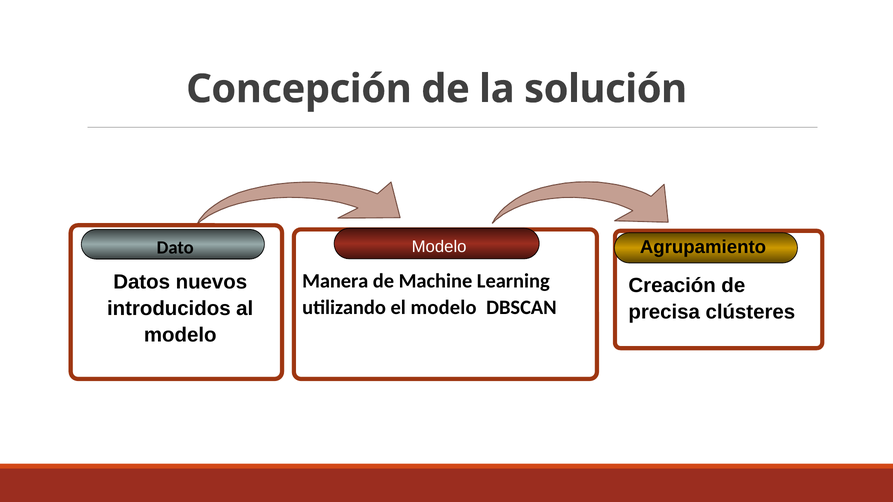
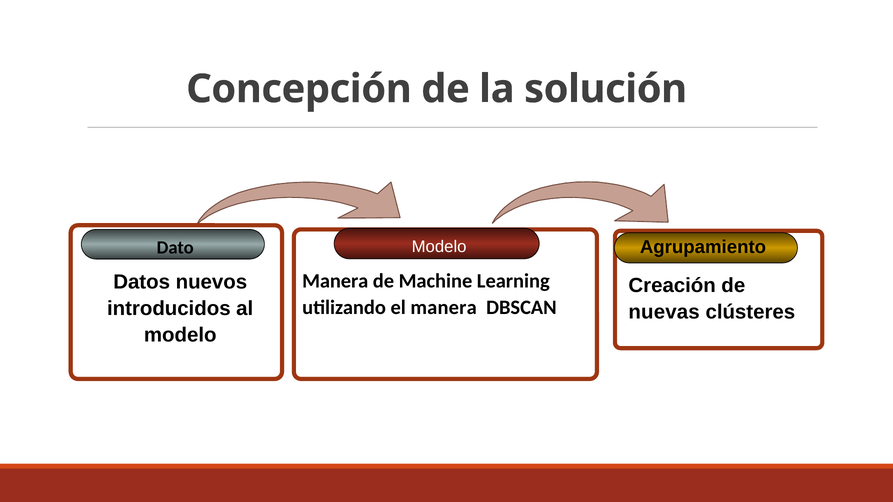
el modelo: modelo -> manera (444, 308)
precisa: precisa -> nuevas (664, 312)
